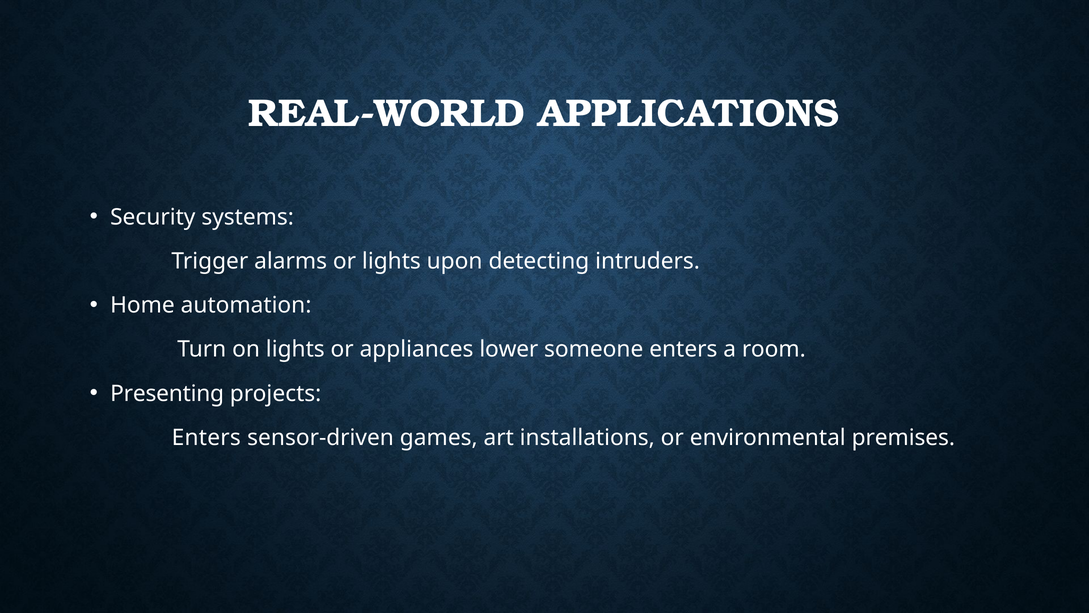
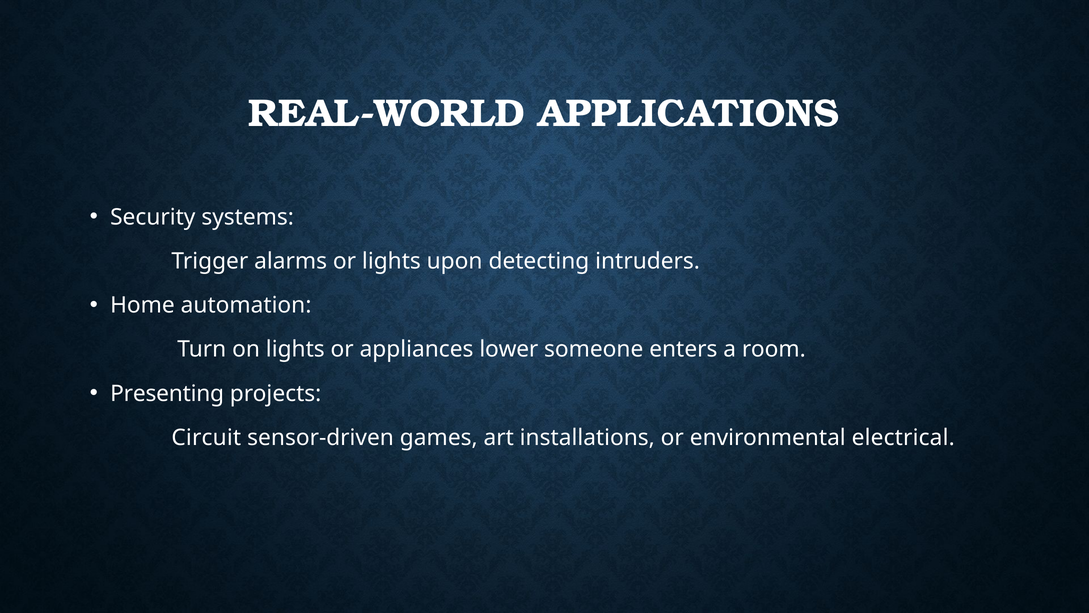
Enters: Enters -> Circuit (206, 437)
premises: premises -> electrical (903, 437)
